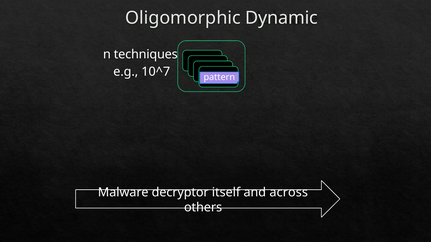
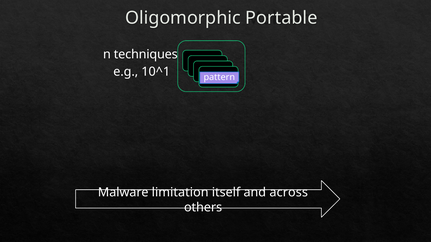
Dynamic: Dynamic -> Portable (281, 18)
10^7: 10^7 -> 10^1 (156, 72)
decryptor: decryptor -> limitation (180, 193)
